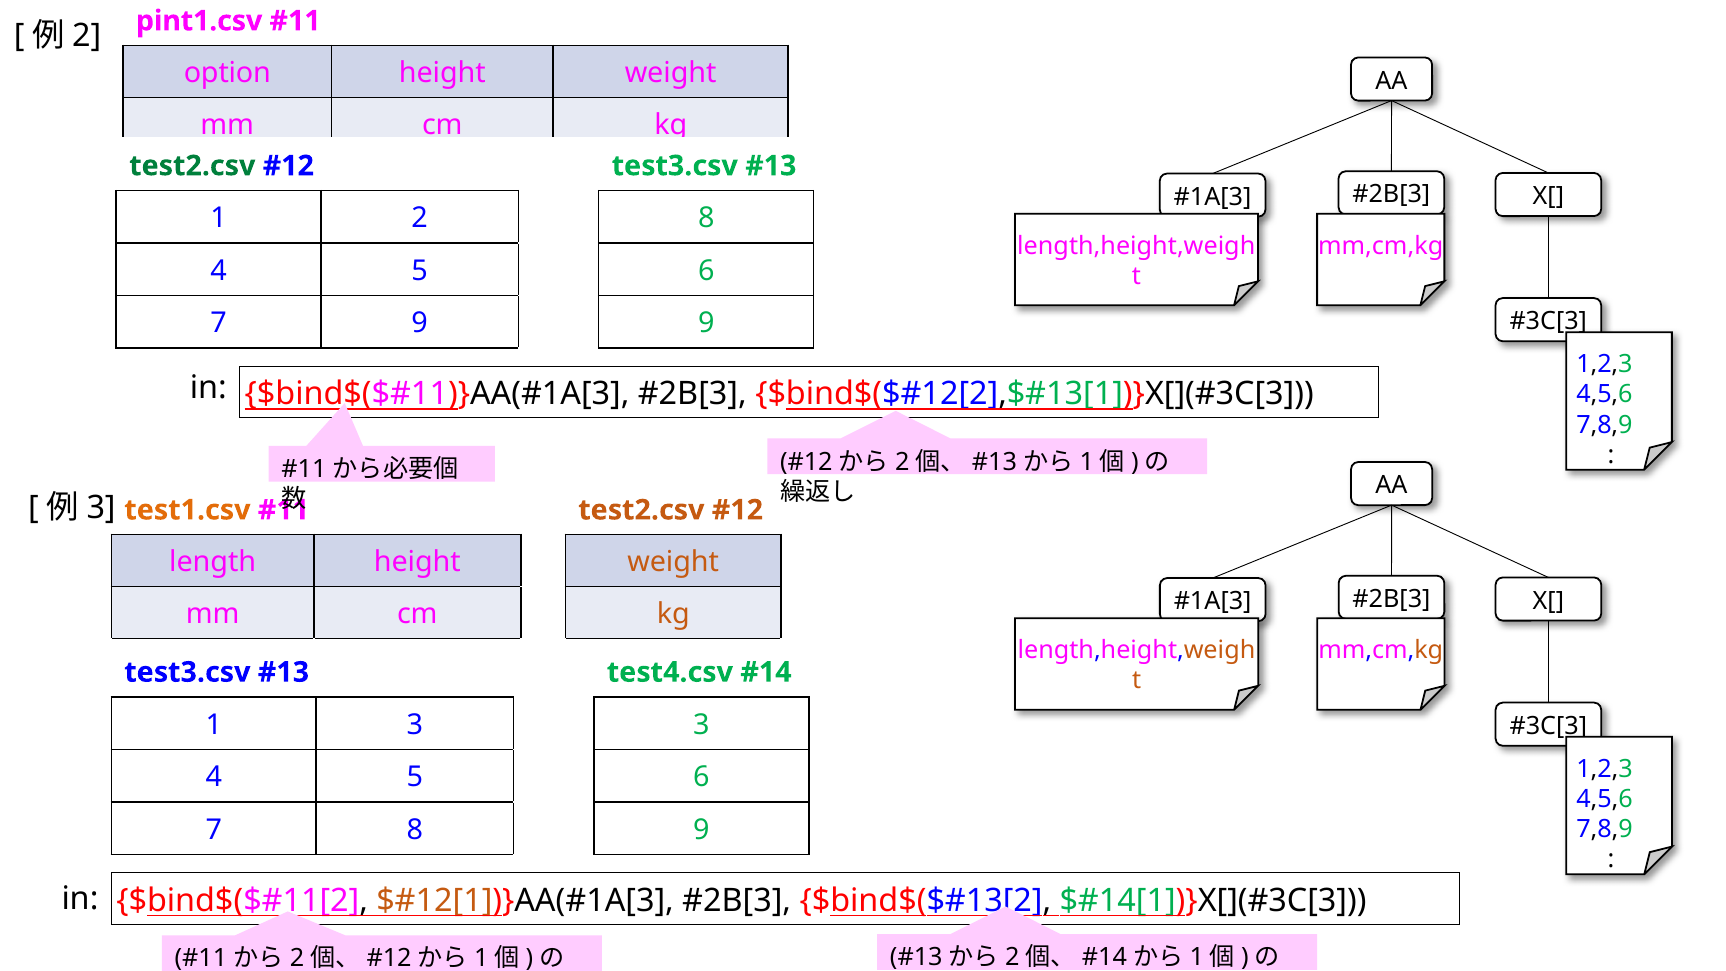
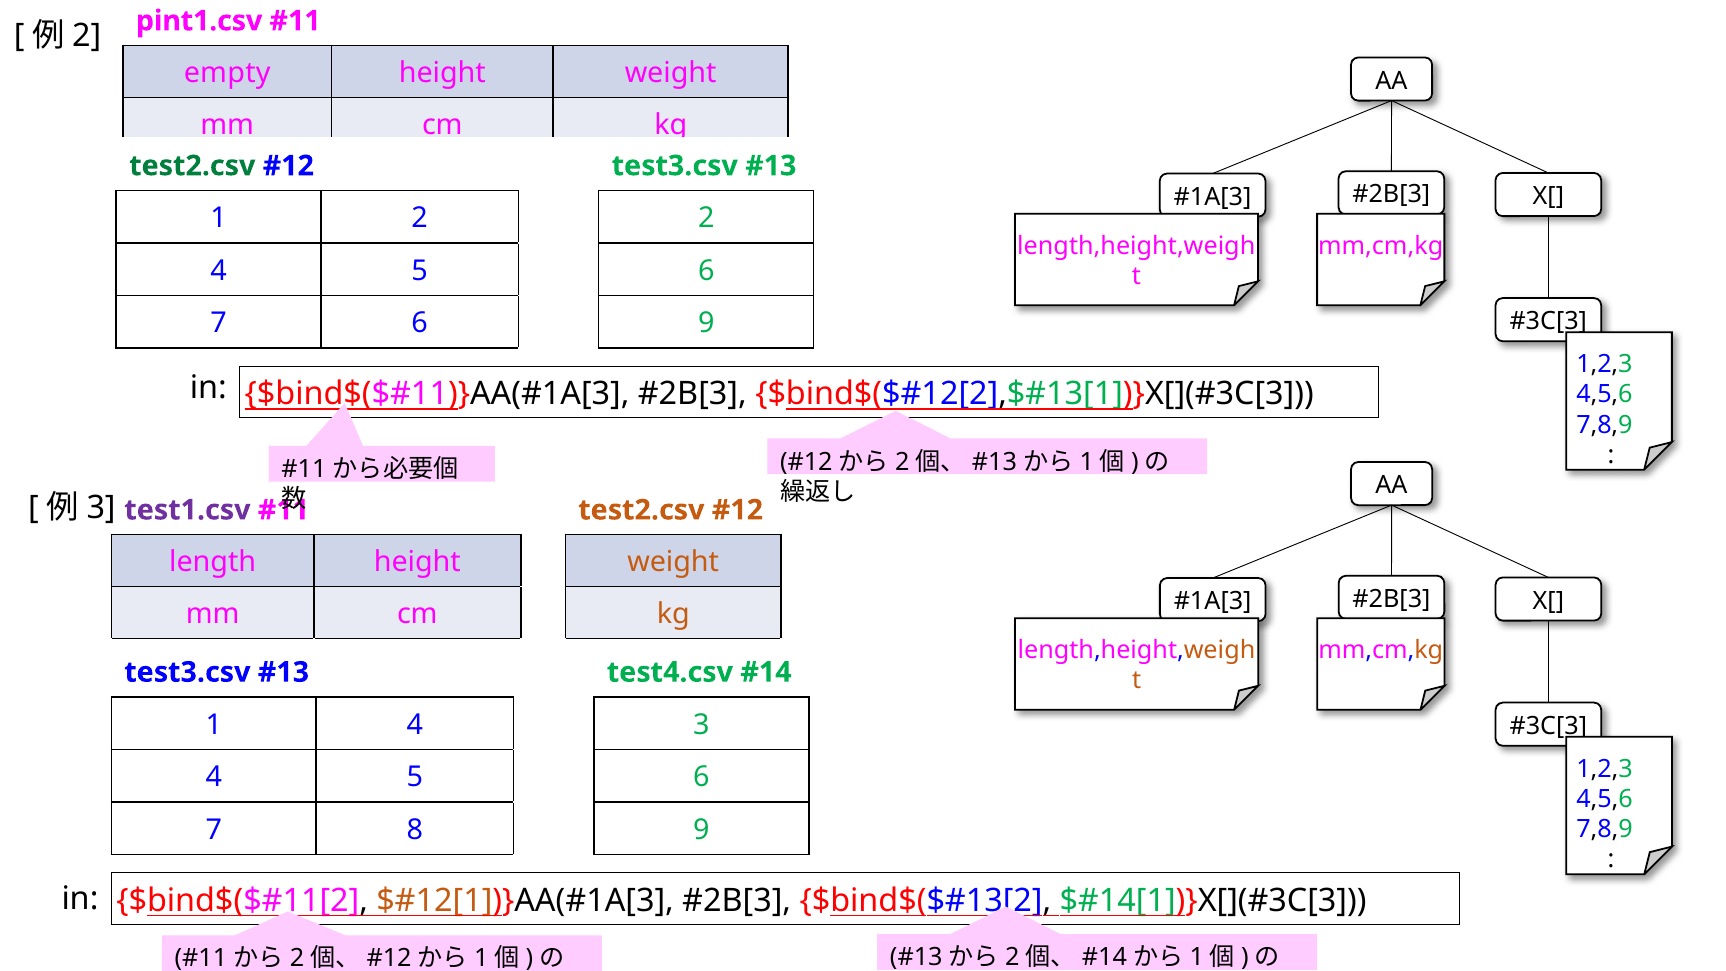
option: option -> empty (227, 73)
2 8: 8 -> 2 (706, 218)
7 9: 9 -> 6 (420, 323)
test1.csv colour: orange -> purple (187, 510)
1 3: 3 -> 4 (415, 725)
